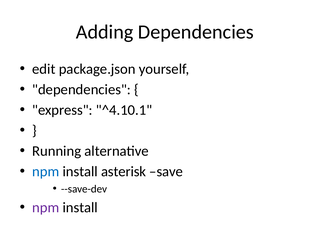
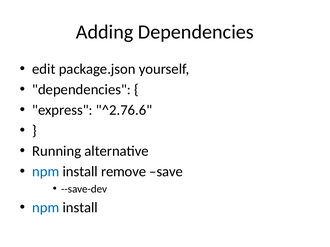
^4.10.1: ^4.10.1 -> ^2.76.6 (124, 110)
asterisk: asterisk -> remove (124, 172)
npm colour: purple -> blue (46, 208)
